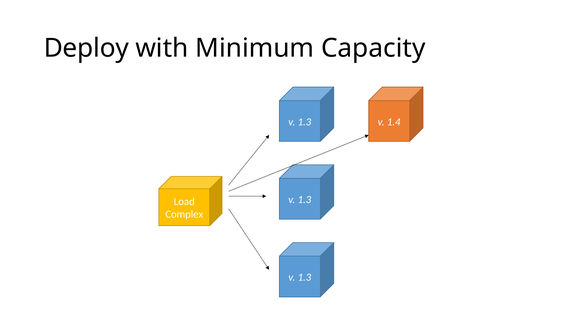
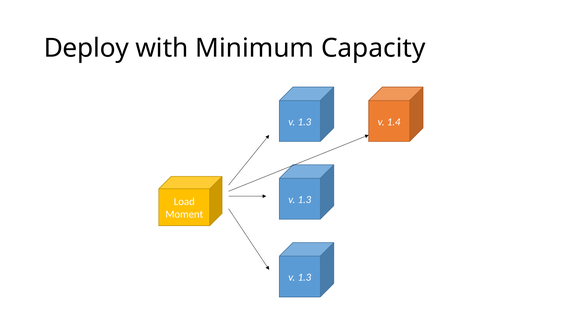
Complex: Complex -> Moment (184, 215)
